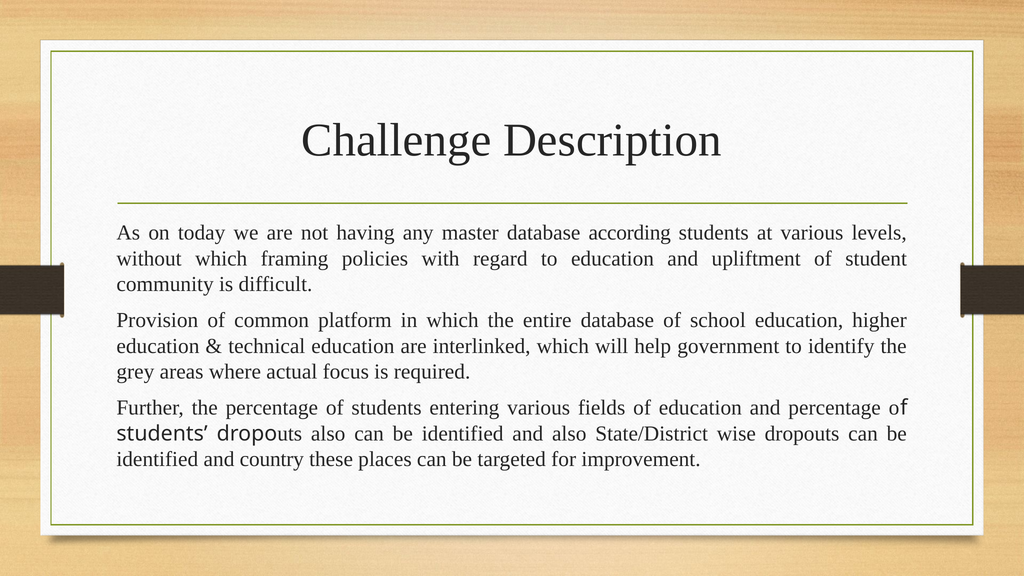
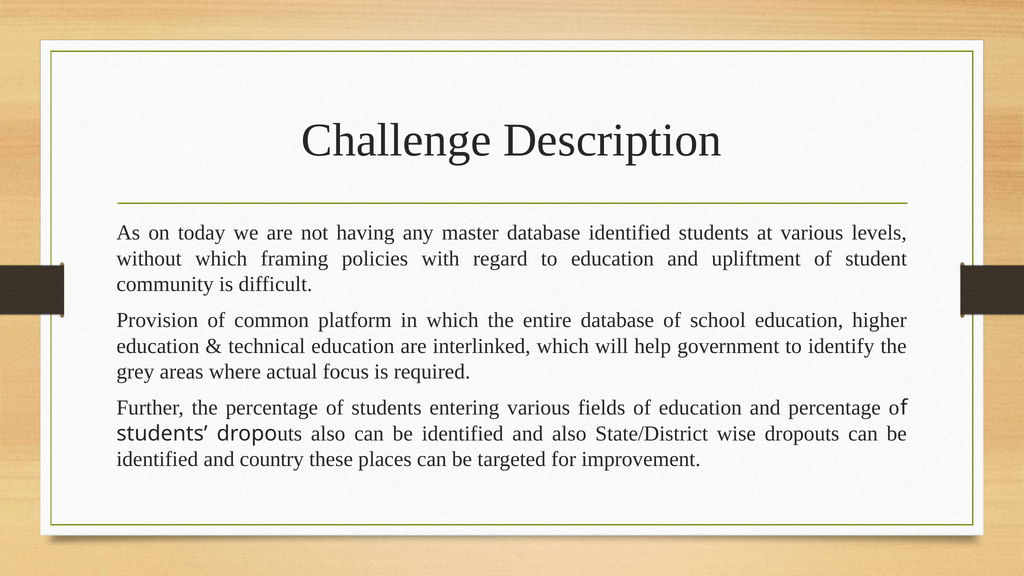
database according: according -> identified (630, 233)
